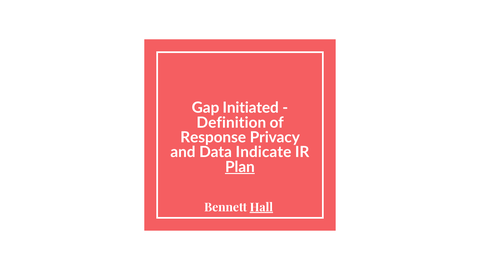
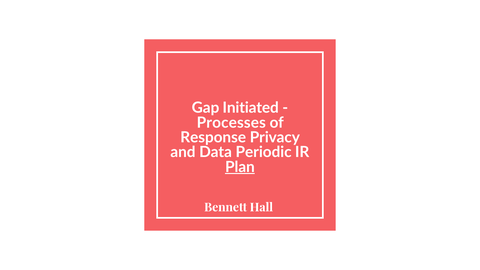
Definition: Definition -> Processes (231, 123)
Indicate: Indicate -> Periodic (264, 152)
Hall underline: present -> none (261, 207)
